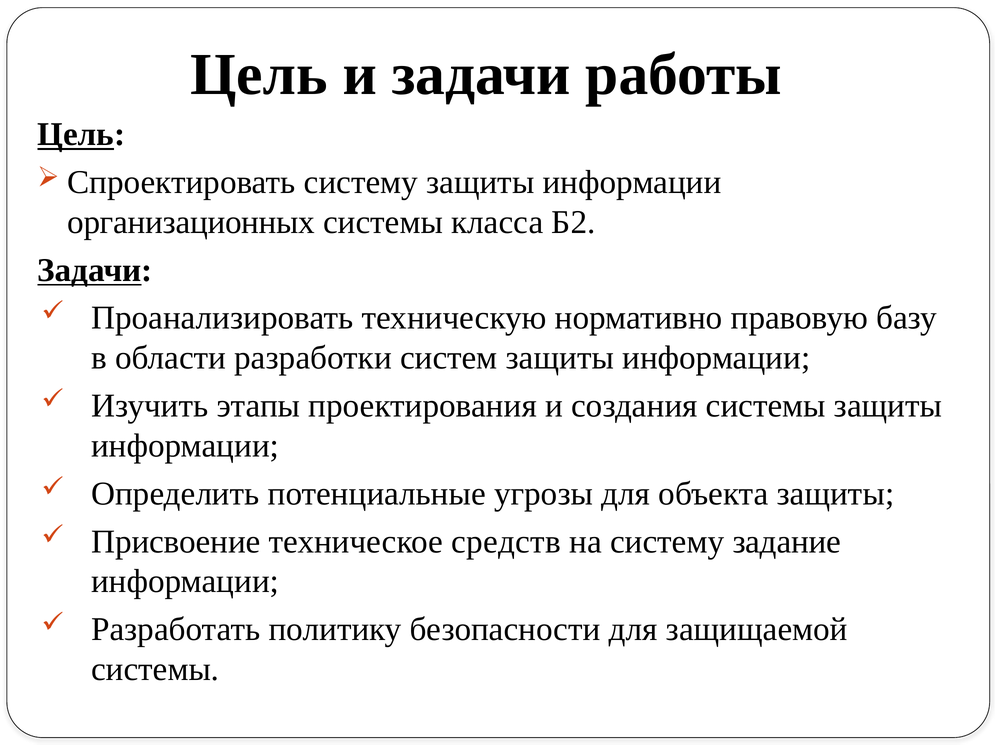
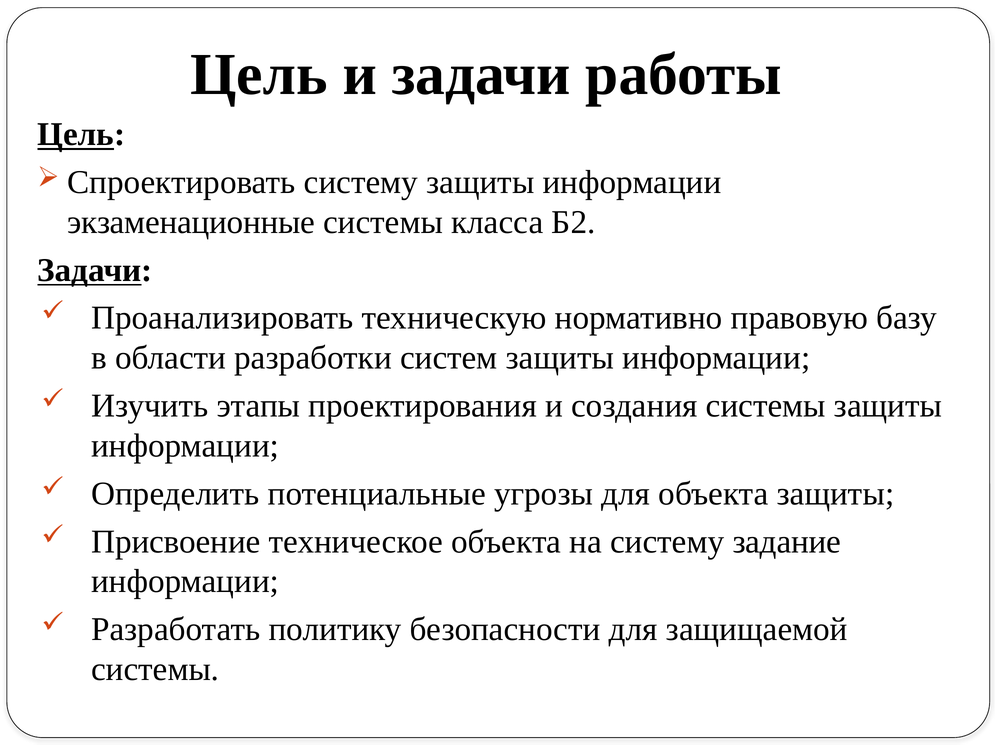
организационных: организационных -> экзаменационные (191, 222)
техническое средств: средств -> объекта (506, 541)
